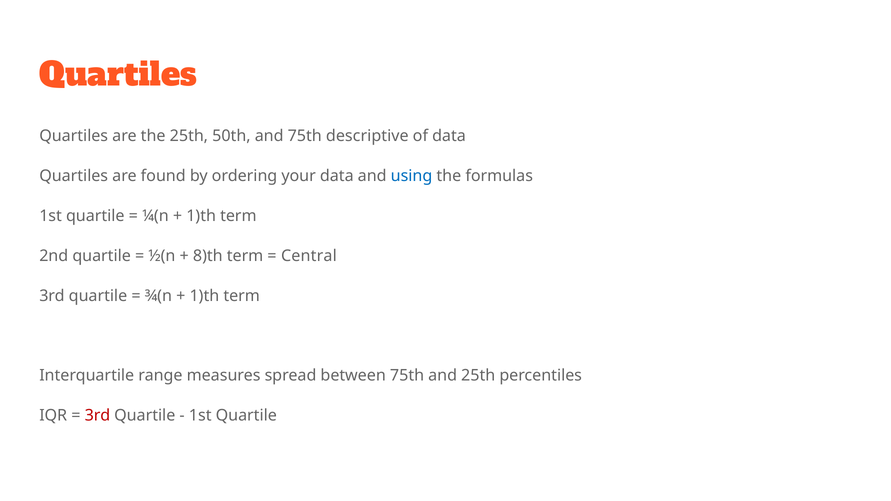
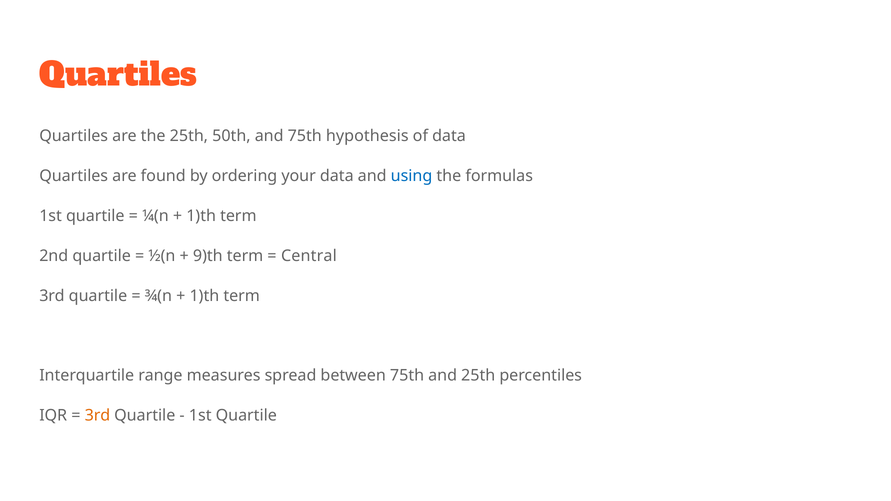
descriptive: descriptive -> hypothesis (367, 136)
8)th: 8)th -> 9)th (208, 256)
3rd colour: red -> orange (97, 416)
